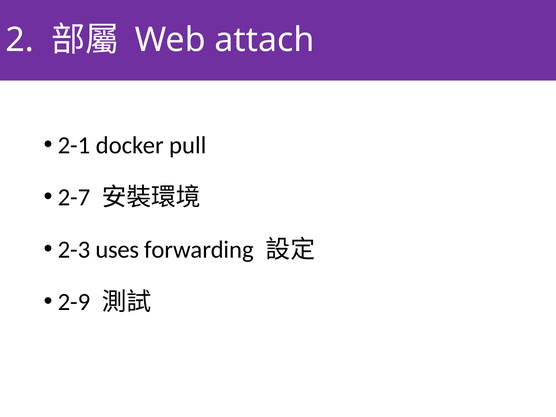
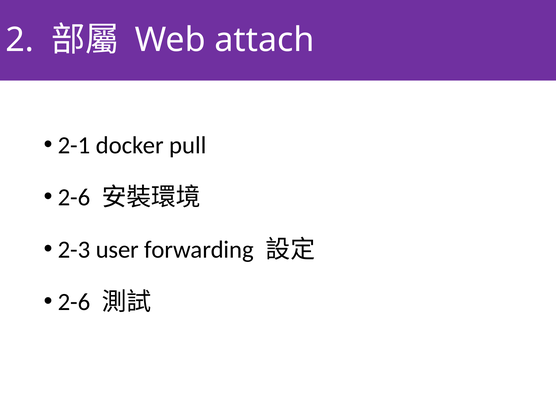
2-7: 2-7 -> 2-6 (74, 197)
uses: uses -> user (117, 250)
2-9: 2-9 -> 2-6 (74, 302)
